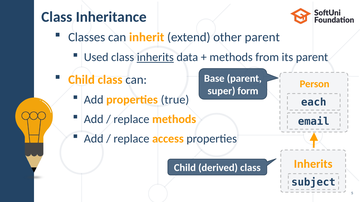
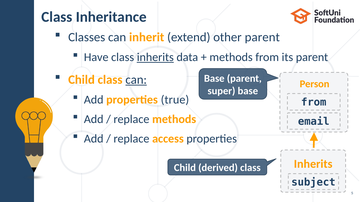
Used: Used -> Have (96, 57)
can underline: none -> present (136, 80)
super form: form -> base (248, 91)
each: each -> from (314, 102)
